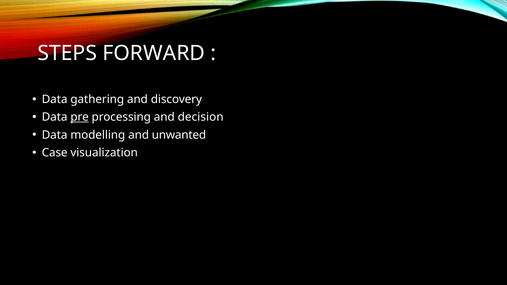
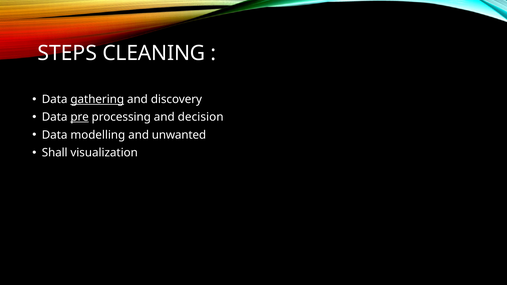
FORWARD: FORWARD -> CLEANING (154, 53)
gathering underline: none -> present (97, 99)
Case: Case -> Shall (55, 153)
